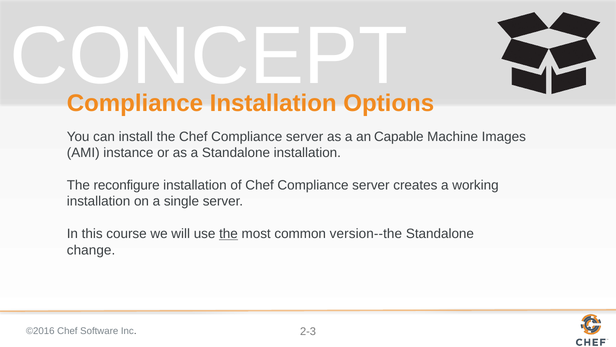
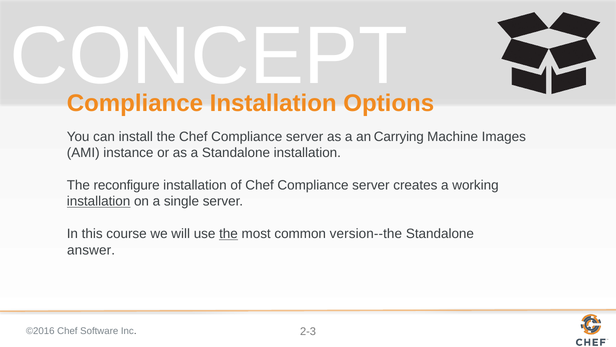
Capable: Capable -> Carrying (399, 136)
installation underline: none -> present (99, 201)
change: change -> answer (91, 250)
